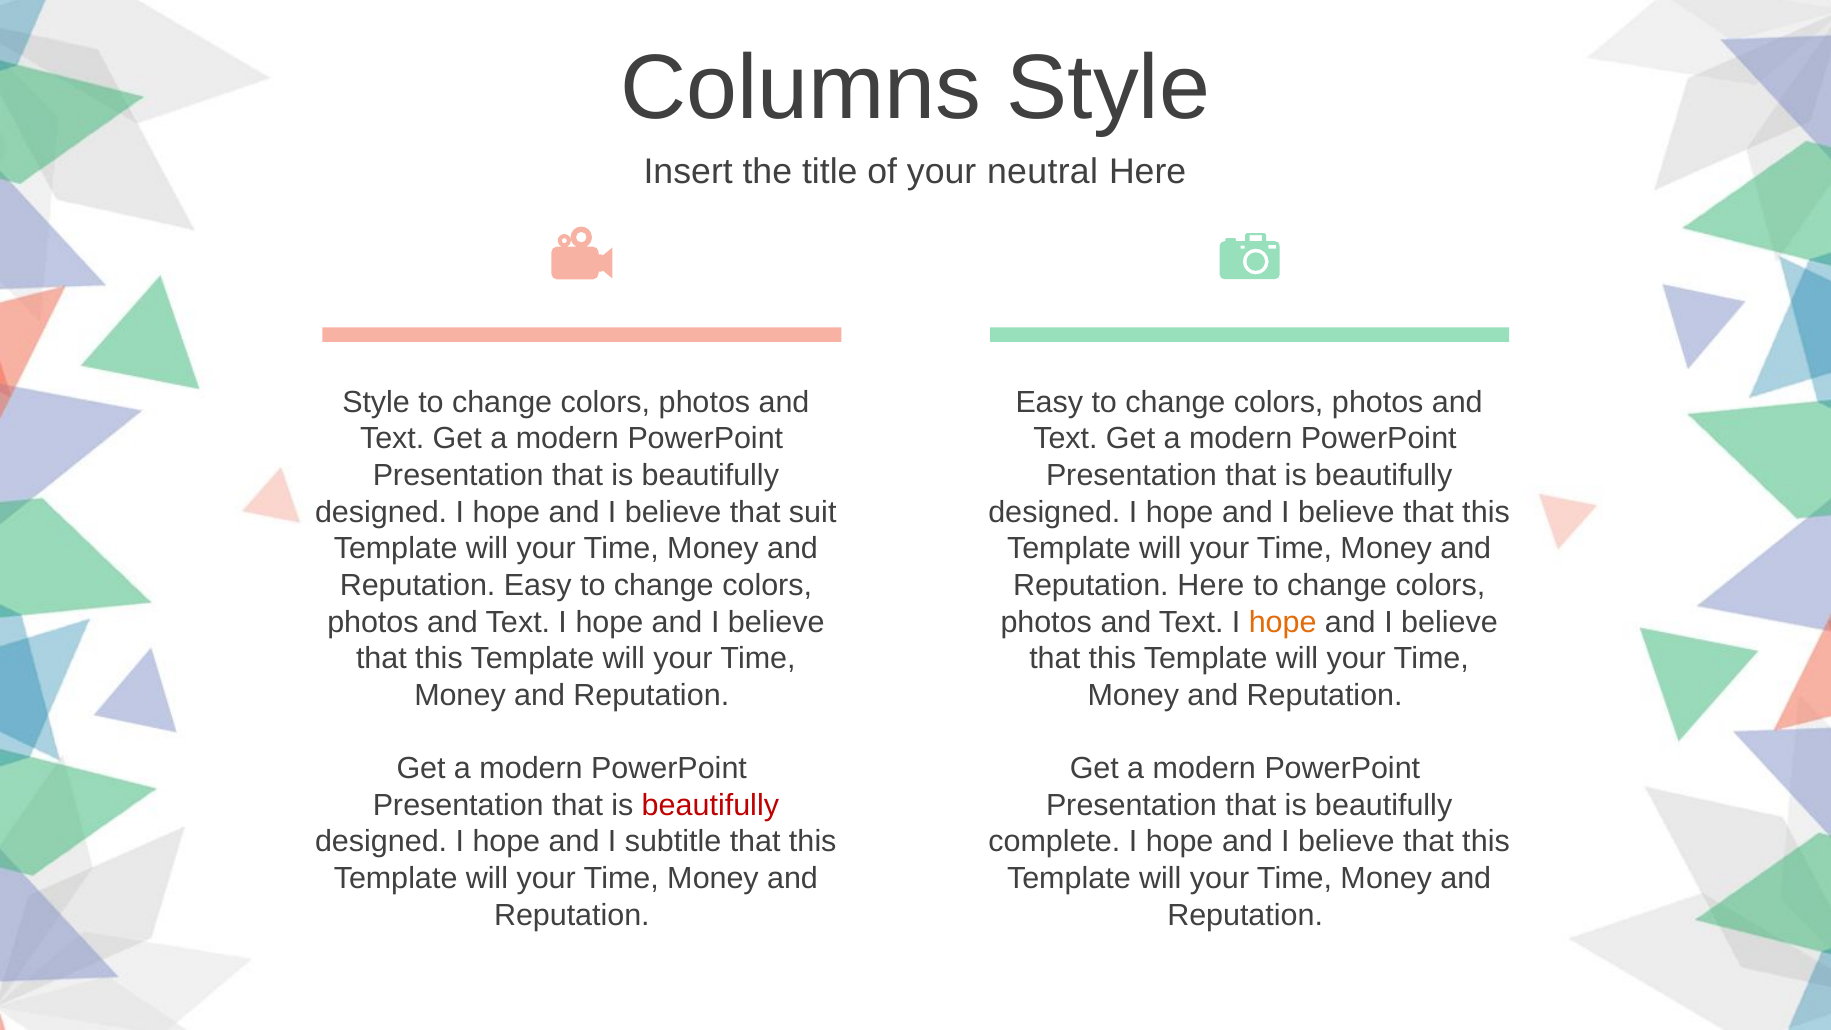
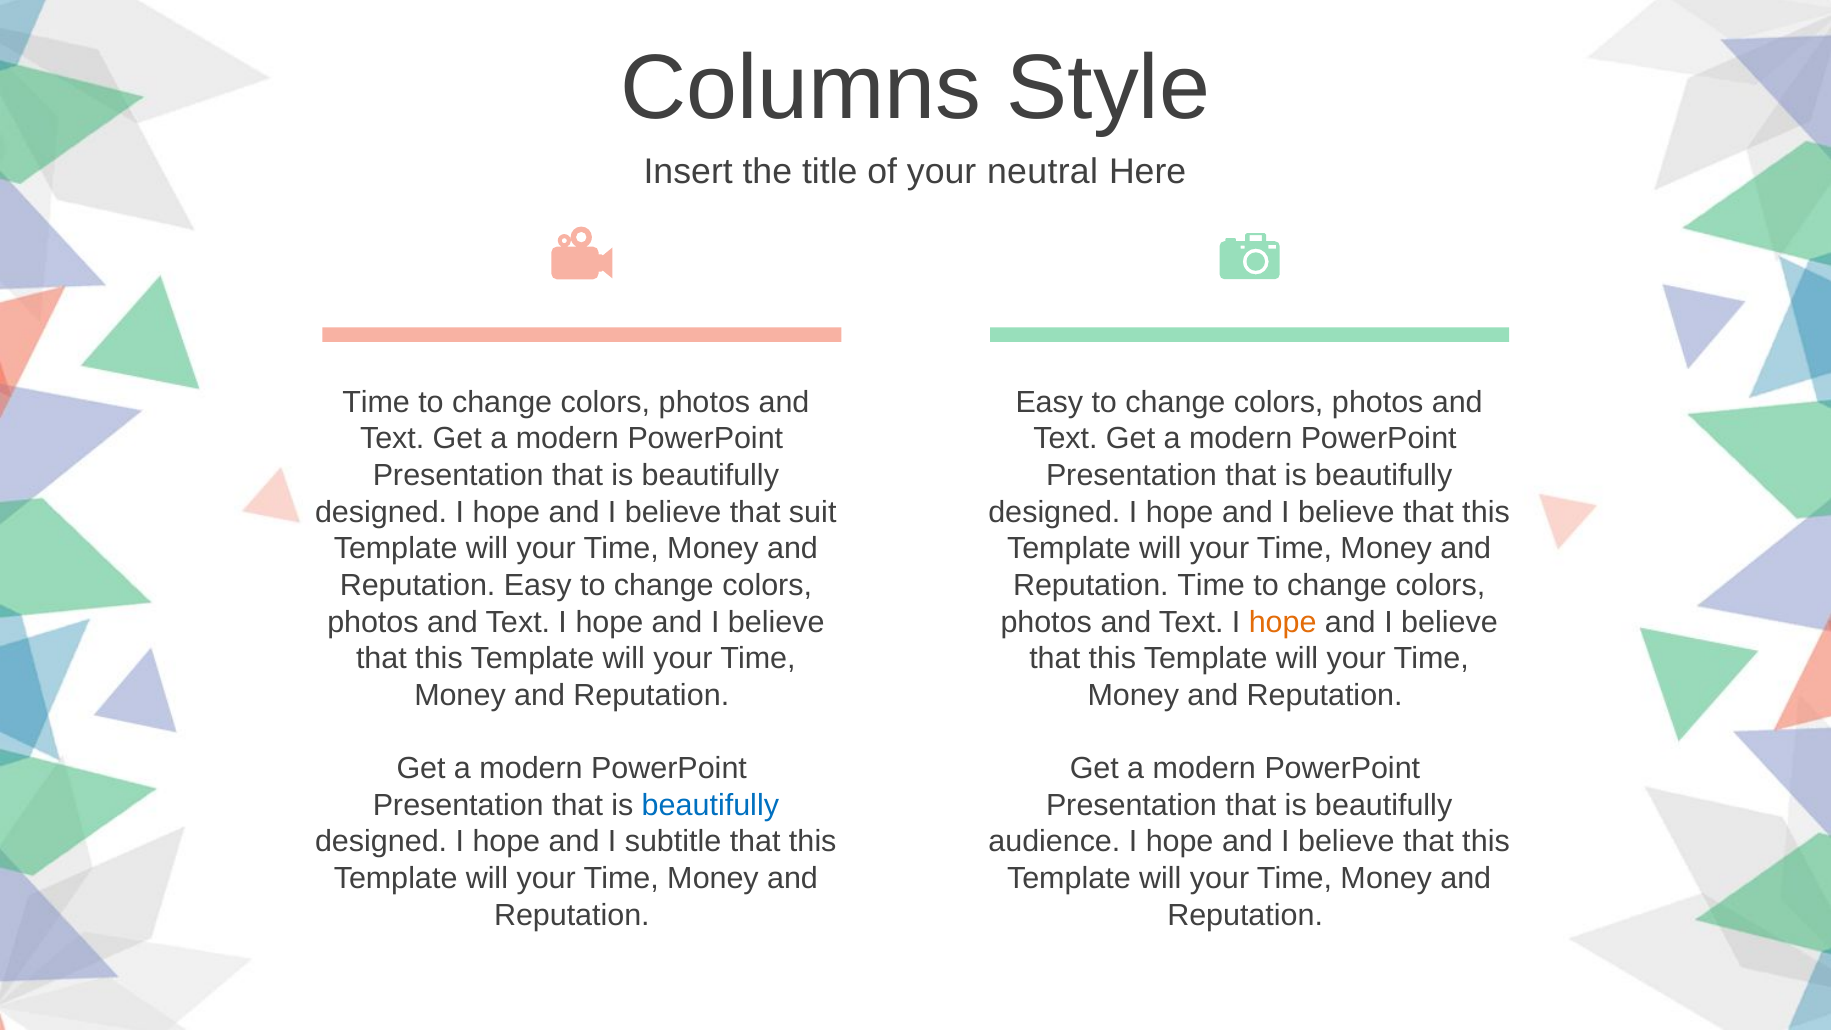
Style: Style -> Time (376, 402)
Reputation Here: Here -> Time (1211, 585)
beautifully colour: red -> blue (710, 805)
complete: complete -> audience (1054, 842)
